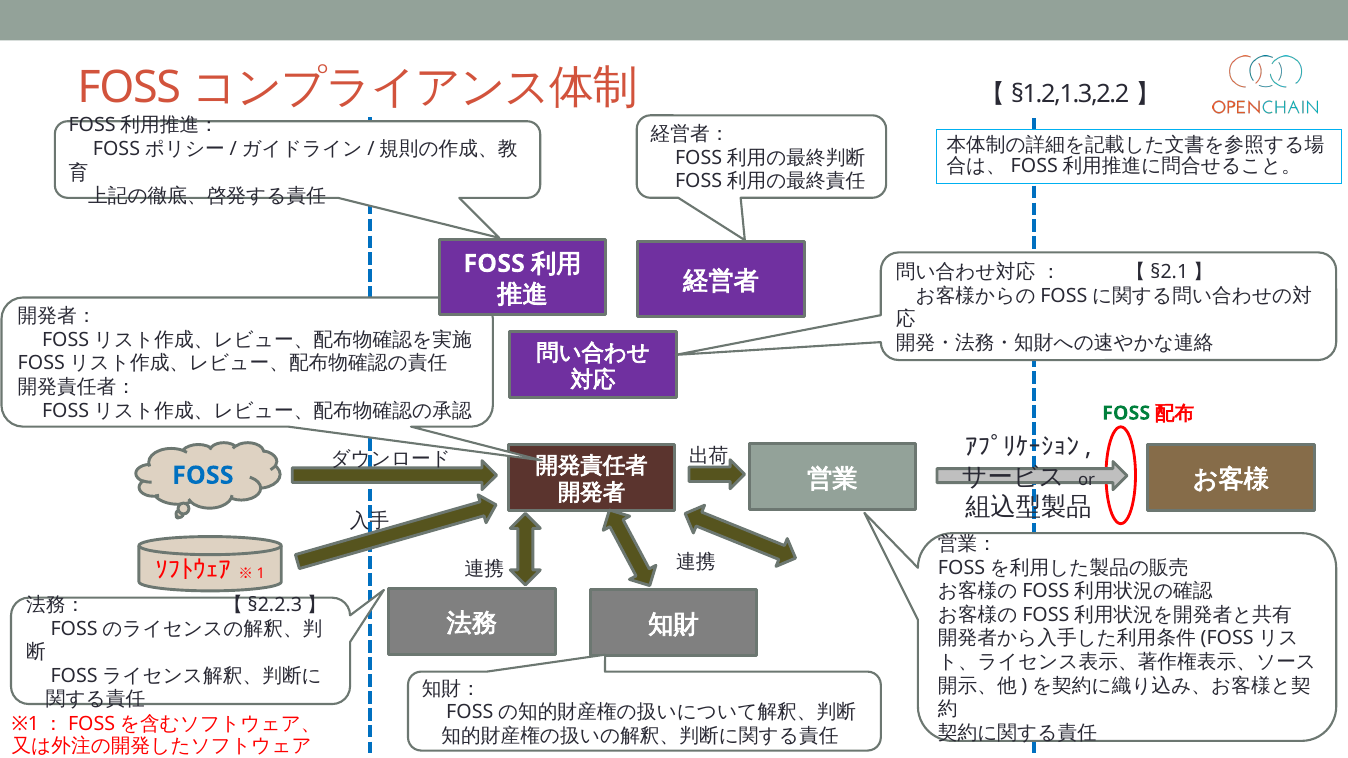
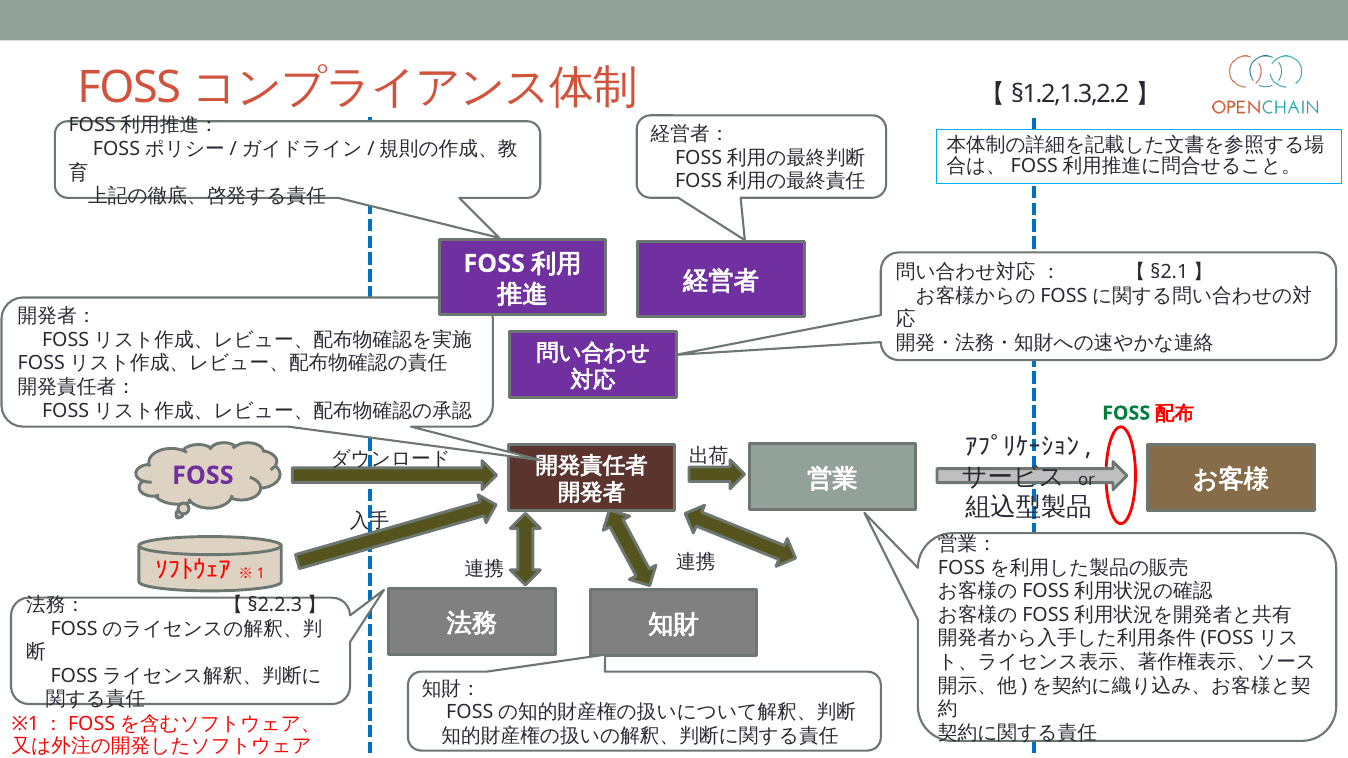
FOSS colour: blue -> purple (203, 476)
